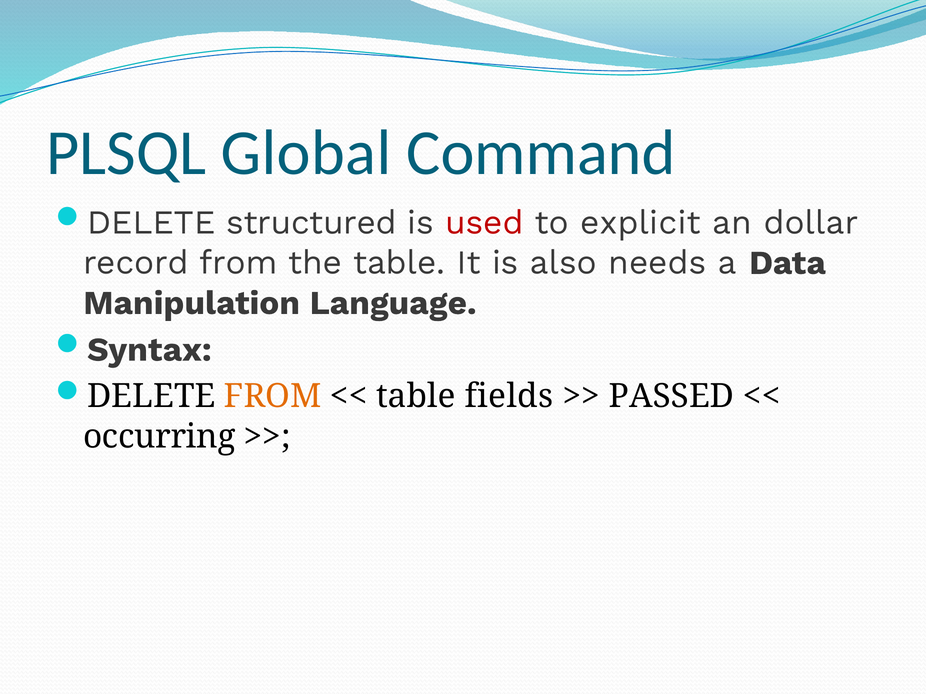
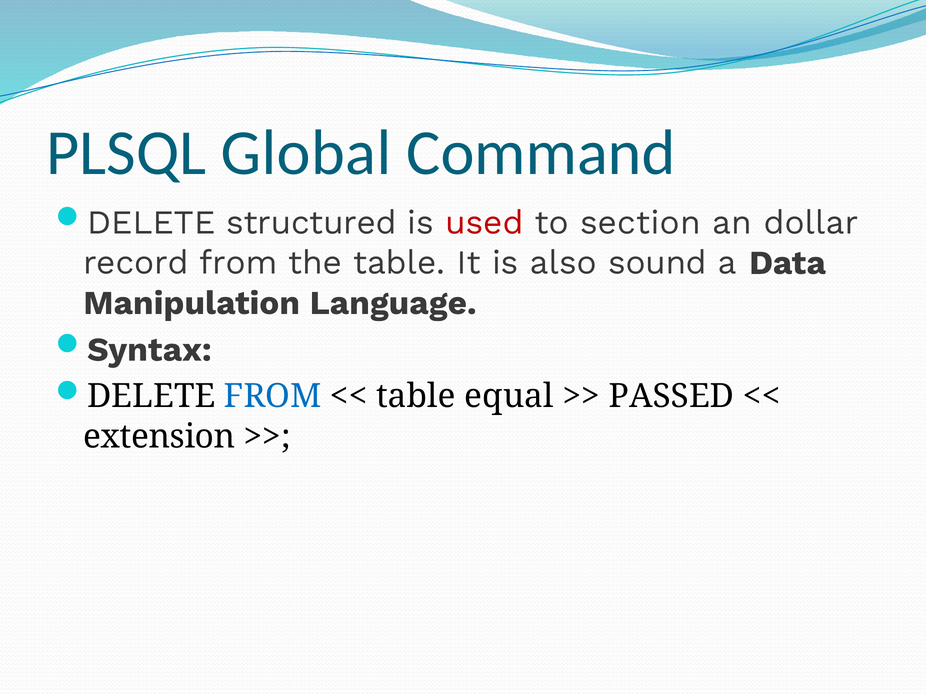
explicit: explicit -> section (640, 223)
needs: needs -> sound (658, 263)
FROM colour: orange -> blue (273, 397)
fields: fields -> equal (509, 397)
occurring: occurring -> extension (159, 437)
